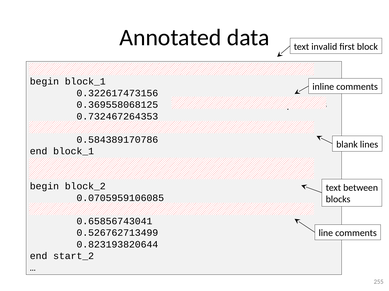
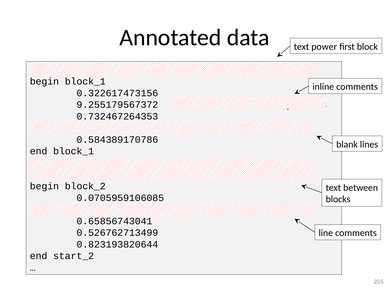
invalid: invalid -> power (324, 47)
0.369558068125: 0.369558068125 -> 9.255179567372 (117, 105)
